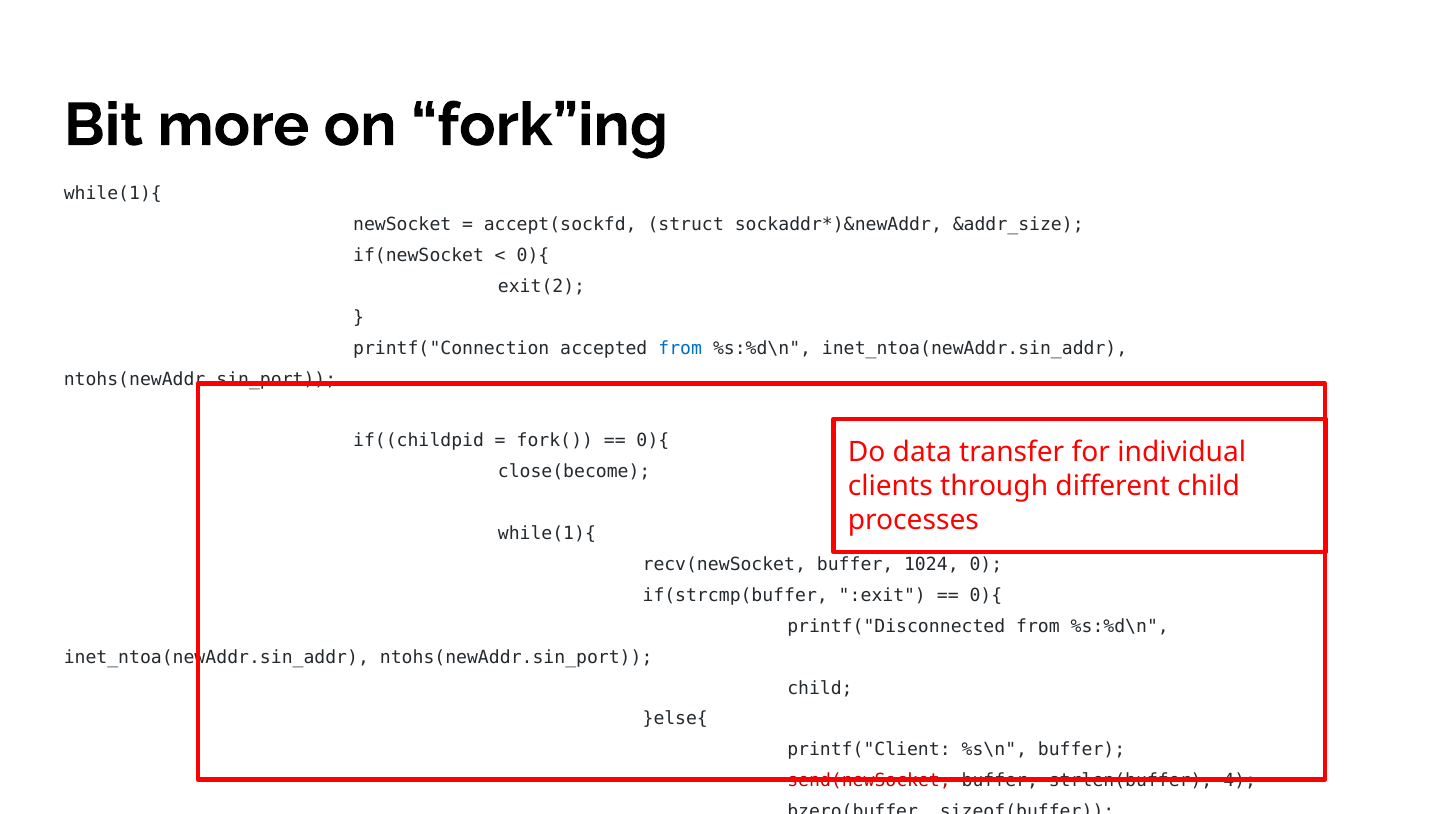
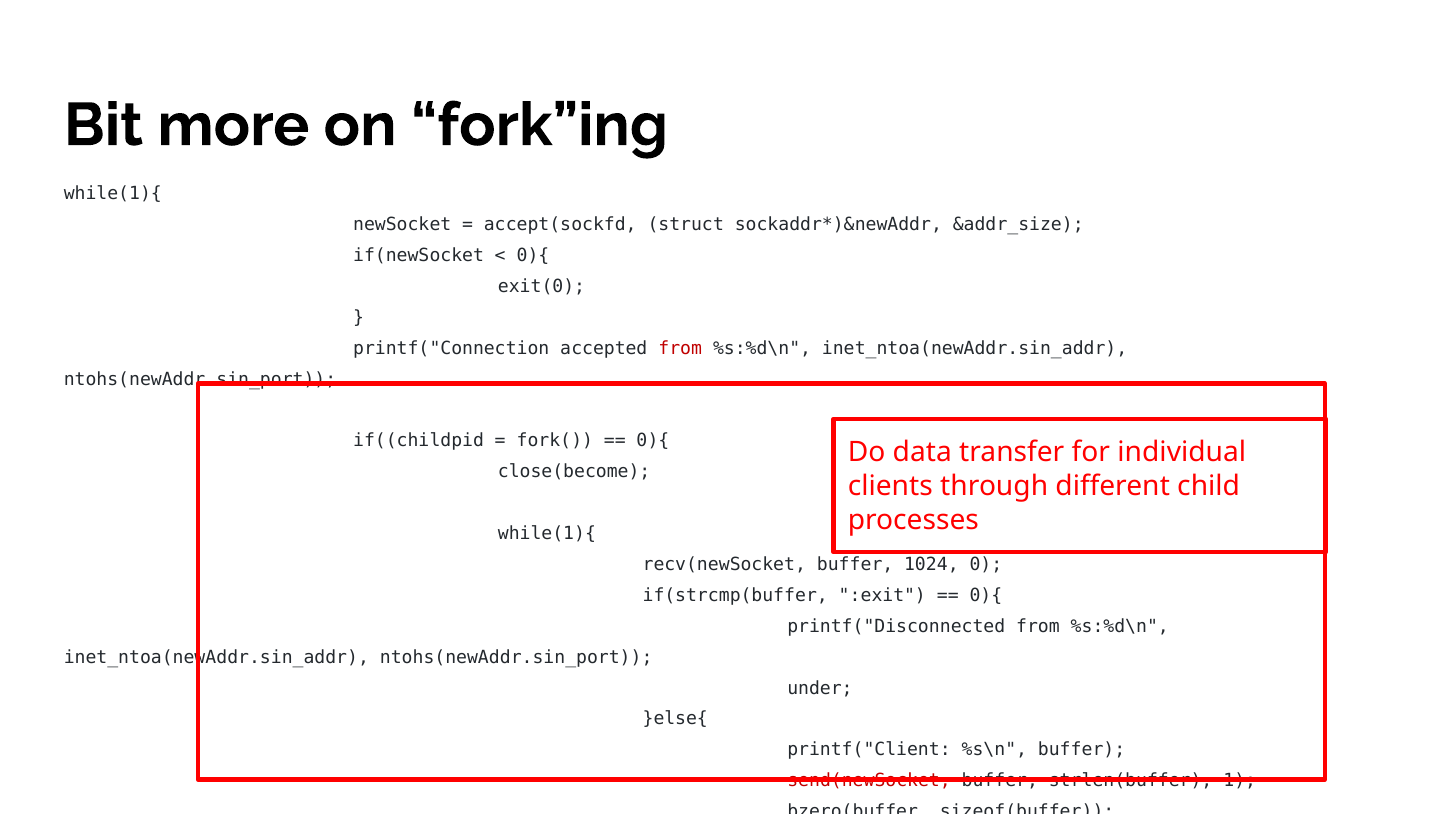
exit(2: exit(2 -> exit(0 (542, 287)
from colour: blue -> red (680, 348)
child: child -> under (820, 688)
4: 4 -> 1 (1240, 781)
